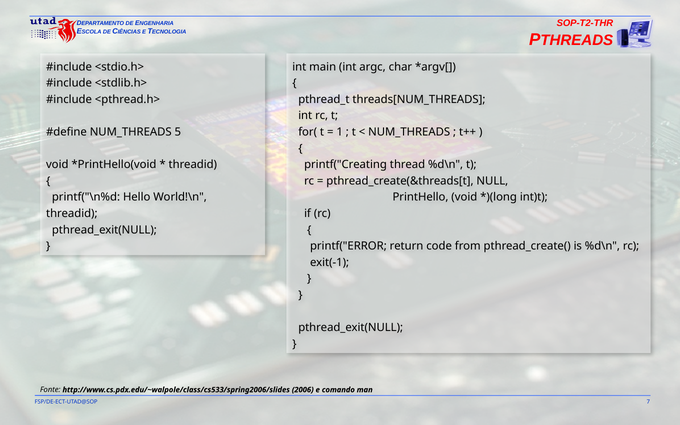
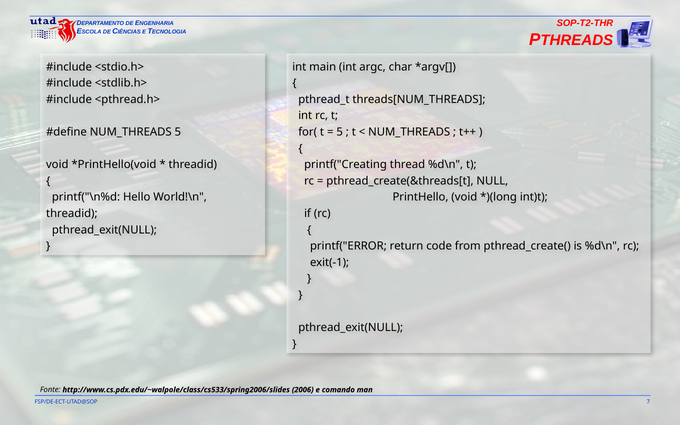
1: 1 -> 5 (340, 132)
